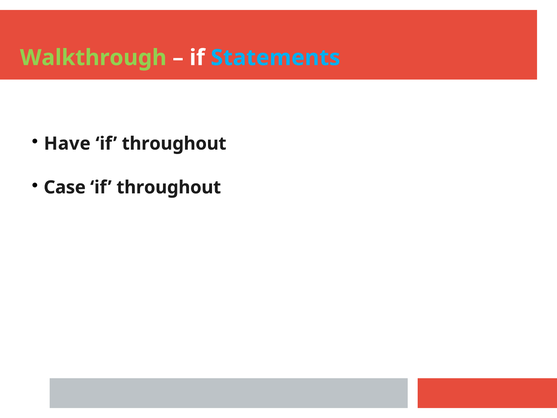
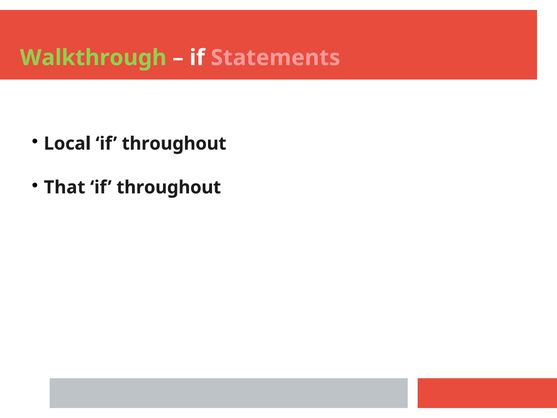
Statements colour: light blue -> pink (275, 58)
Have: Have -> Local (67, 143)
Case: Case -> That (65, 187)
